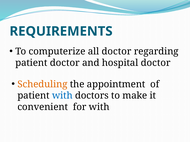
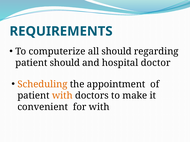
all doctor: doctor -> should (117, 52)
patient doctor: doctor -> should (65, 63)
with colour: blue -> orange (62, 96)
